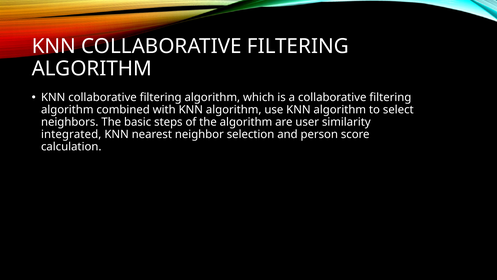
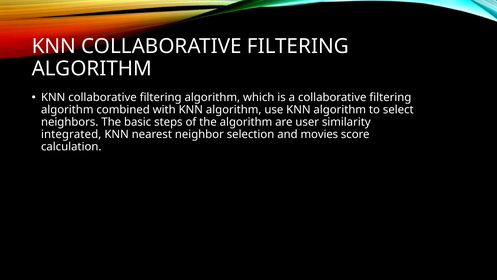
person: person -> movies (319, 134)
